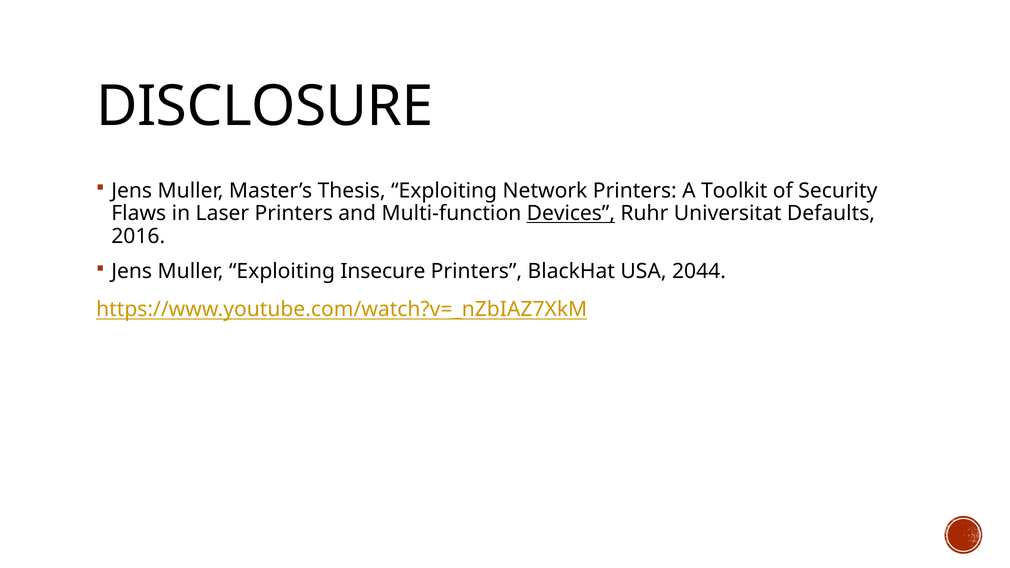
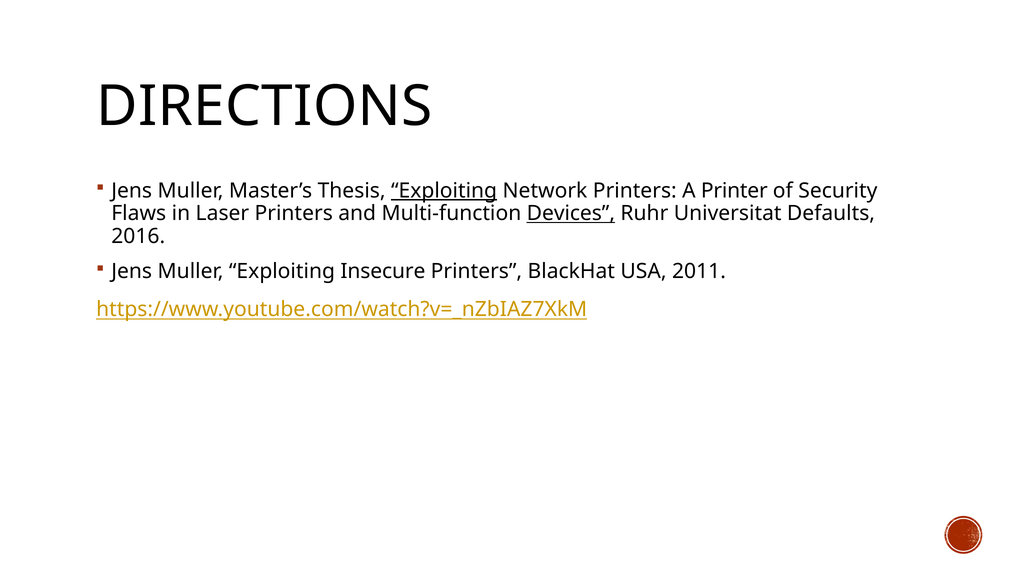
DISCLOSURE: DISCLOSURE -> DIRECTIONS (264, 106)
Exploiting underline: none -> present (444, 191)
Toolkit: Toolkit -> Printer (734, 191)
2044: 2044 -> 2011 (699, 272)
